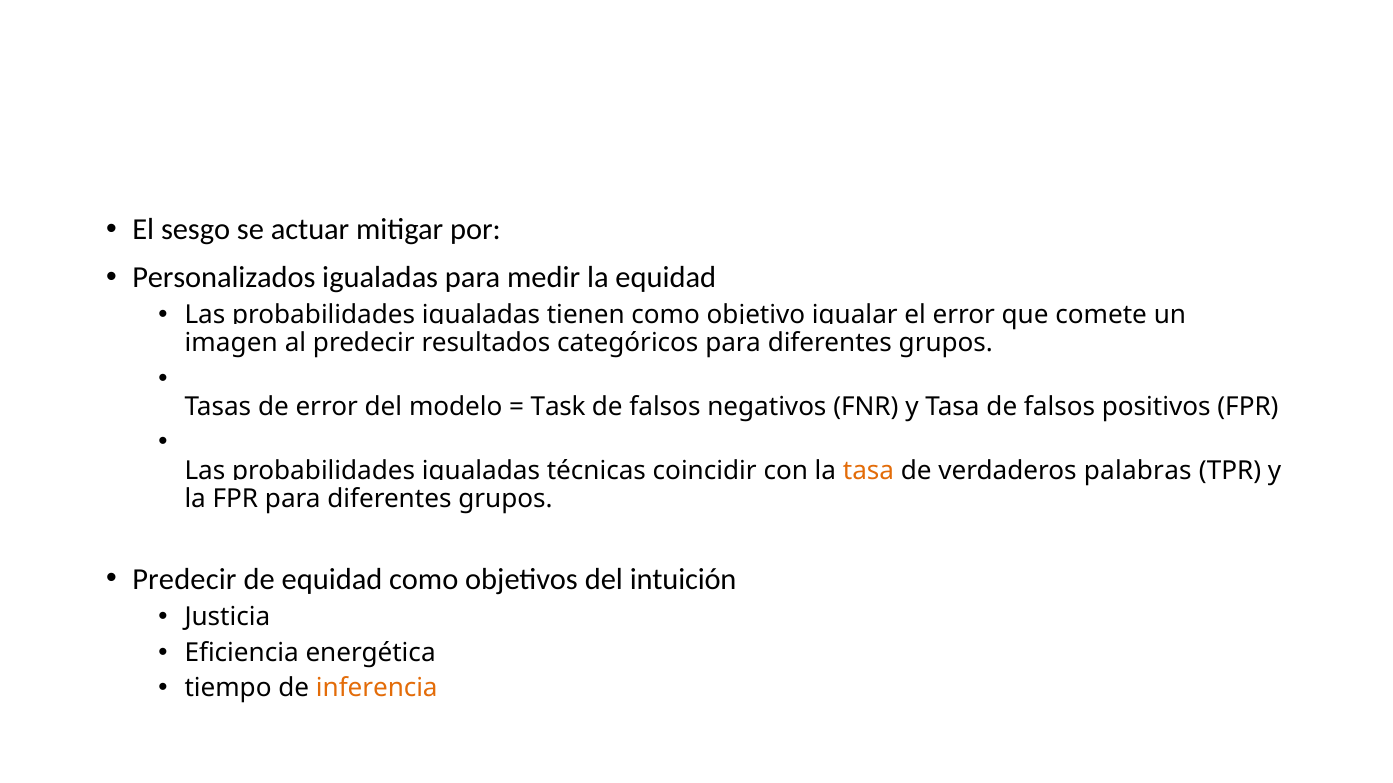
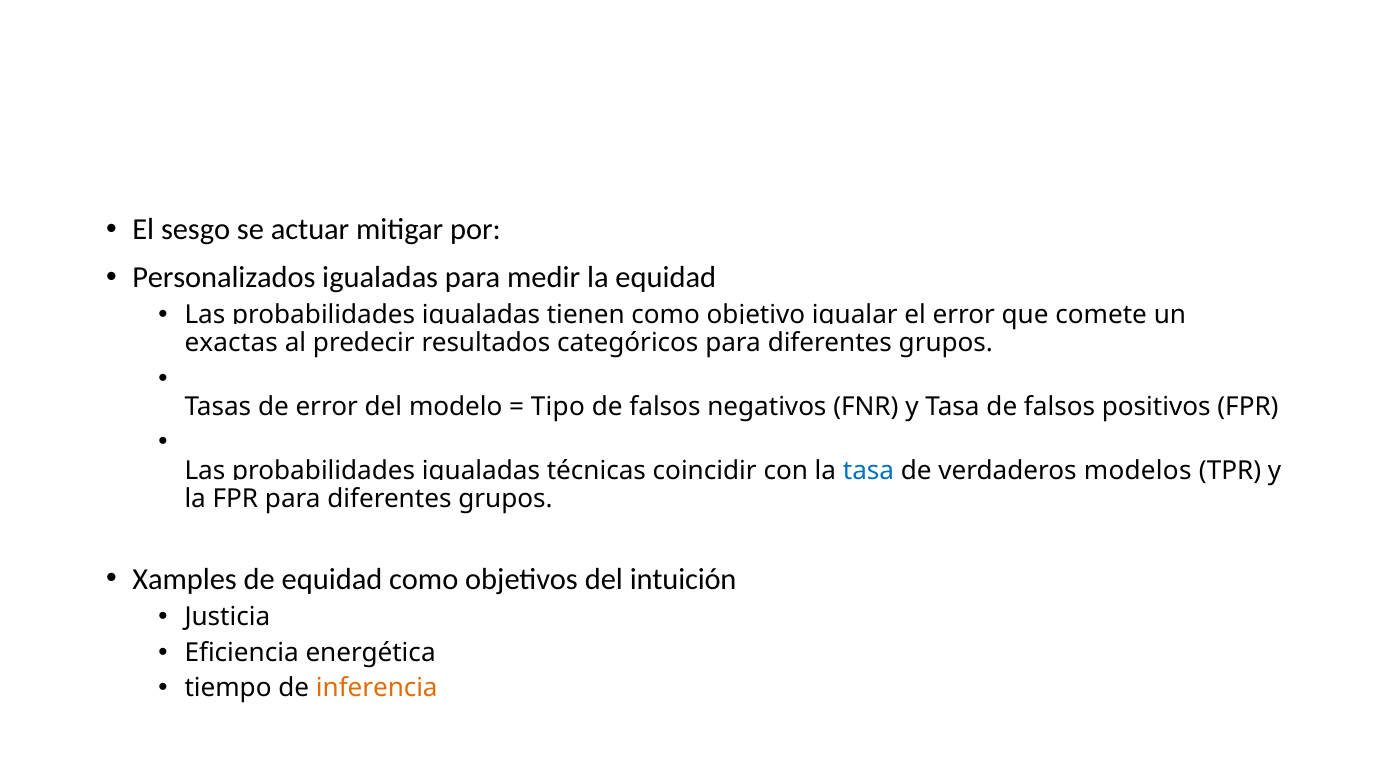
imagen: imagen -> exactas (231, 344)
Task: Task -> Tipo (558, 407)
tasa colour: orange -> blue (868, 471)
palabras: palabras -> modelos (1138, 471)
Predecir: Predecir -> Xamples (185, 580)
